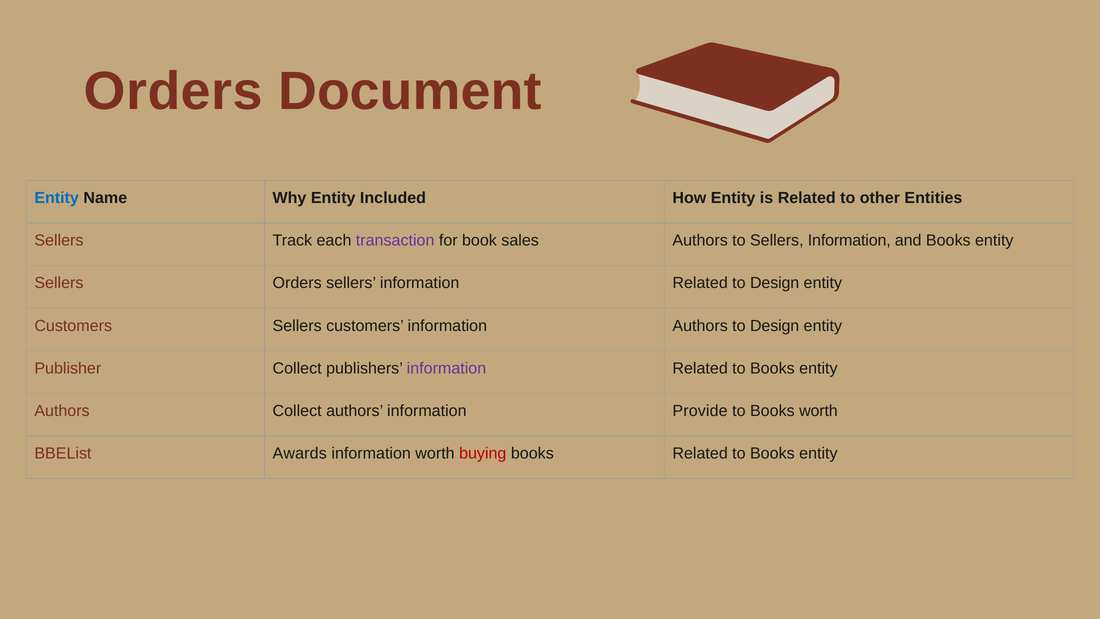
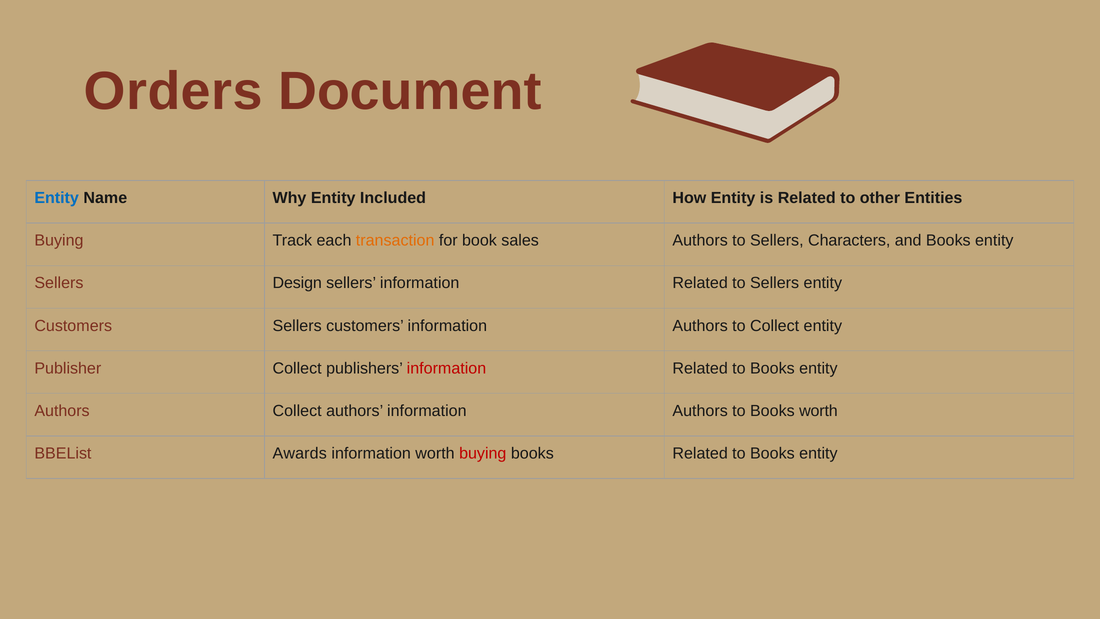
Sellers: Sellers -> Buying (59, 240)
transaction colour: purple -> orange (395, 240)
to Sellers Information: Information -> Characters (849, 240)
Sellers Orders: Orders -> Design (297, 283)
Related to Design: Design -> Sellers (775, 283)
Design: Design -> Collect (775, 326)
information colour: purple -> red (446, 368)
authors information Provide: Provide -> Authors (700, 411)
